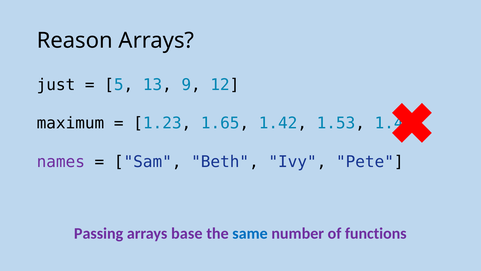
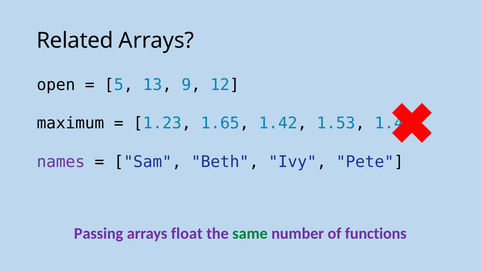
Reason: Reason -> Related (75, 40)
just: just -> open (56, 85)
base: base -> float (187, 233)
same colour: blue -> green (250, 233)
